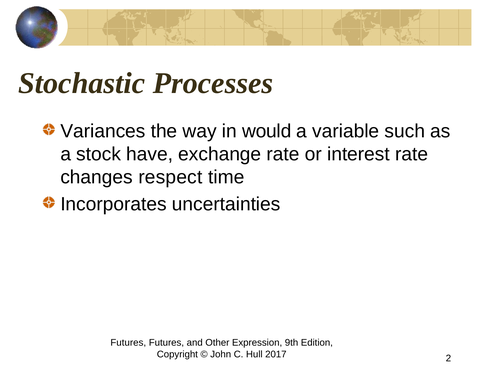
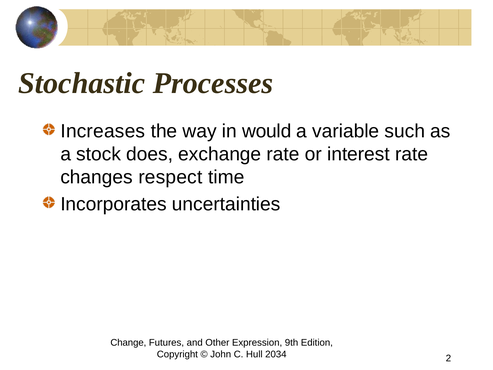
Variances: Variances -> Increases (103, 131)
have: have -> does (150, 154)
Futures: Futures -> Change (128, 342)
2017: 2017 -> 2034 (276, 354)
